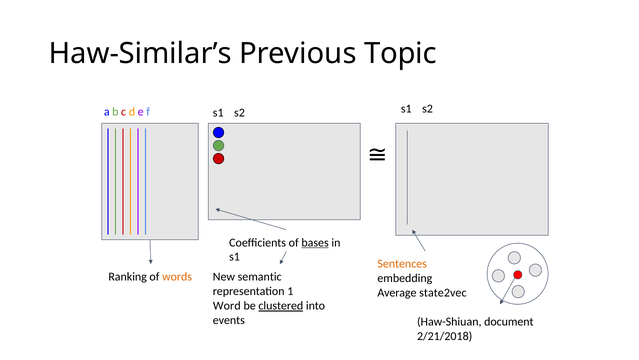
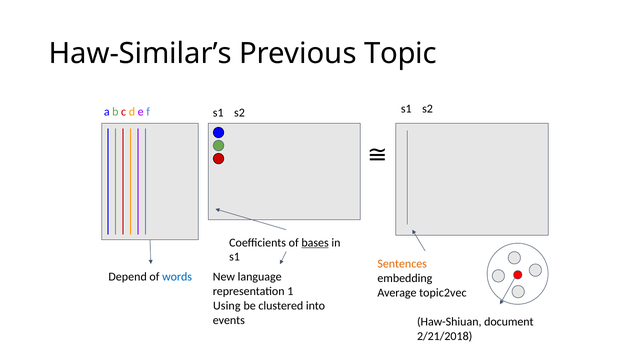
Ranking: Ranking -> Depend (128, 276)
words colour: orange -> blue (177, 276)
semantic: semantic -> language (260, 277)
state2vec: state2vec -> topic2vec (443, 292)
Word: Word -> Using (227, 305)
clustered underline: present -> none (281, 305)
